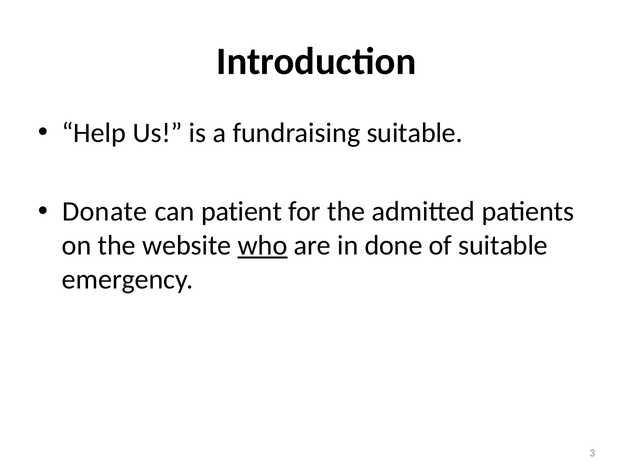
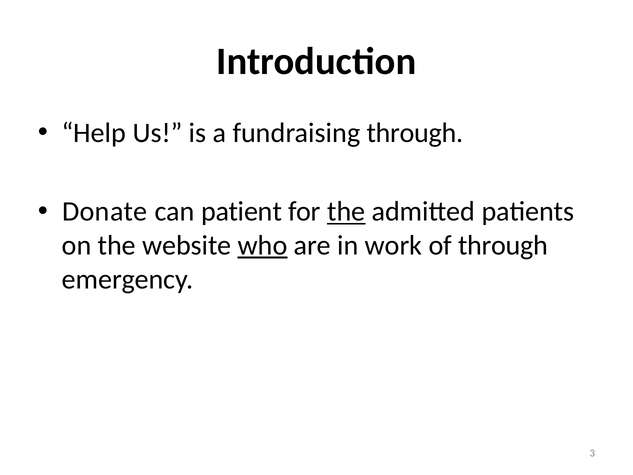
fundraising suitable: suitable -> through (415, 133)
the underline: none -> present (346, 212)
done: done -> work (393, 245)
of suitable: suitable -> through (503, 245)
